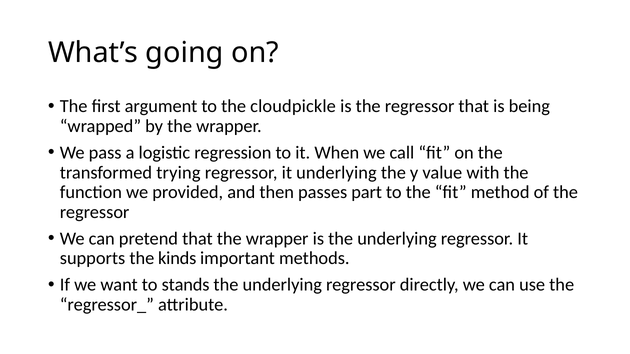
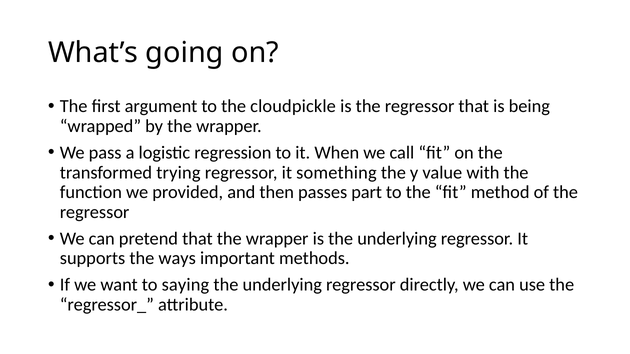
it underlying: underlying -> something (336, 173)
kinds: kinds -> ways (177, 259)
stands: stands -> saying (185, 285)
